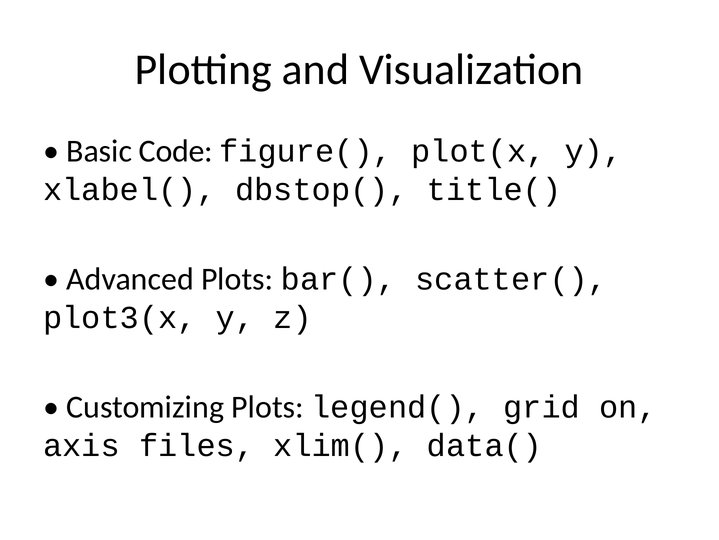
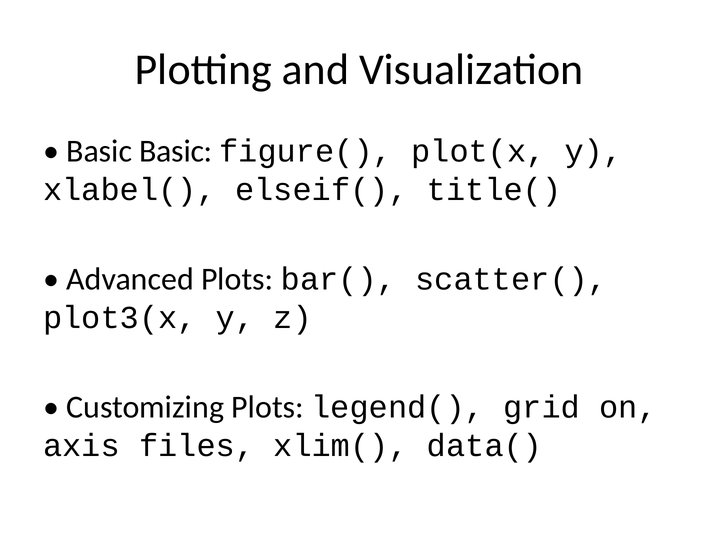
Basic Code: Code -> Basic (176, 151)
dbstop(: dbstop( -> elseif( (321, 189)
